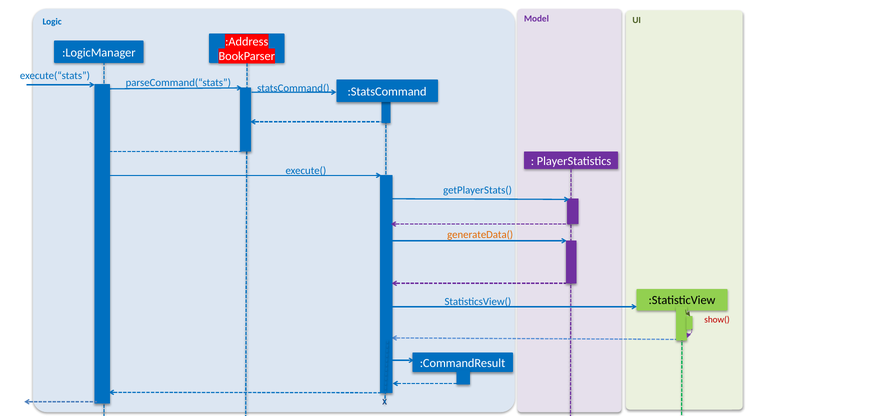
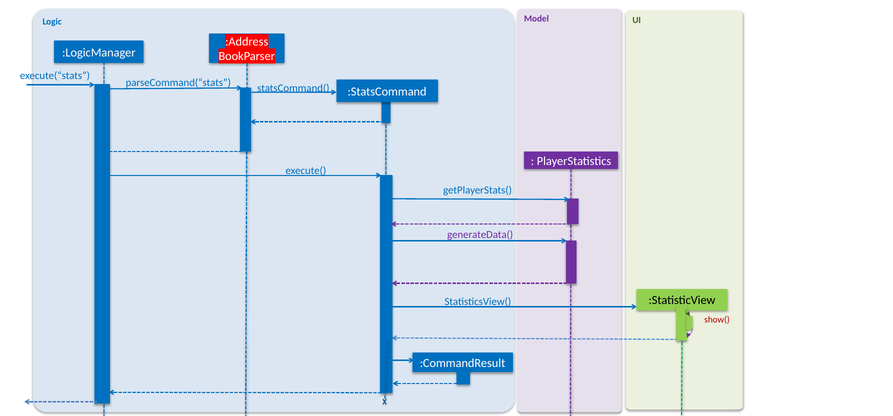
generateData( colour: orange -> purple (480, 235)
